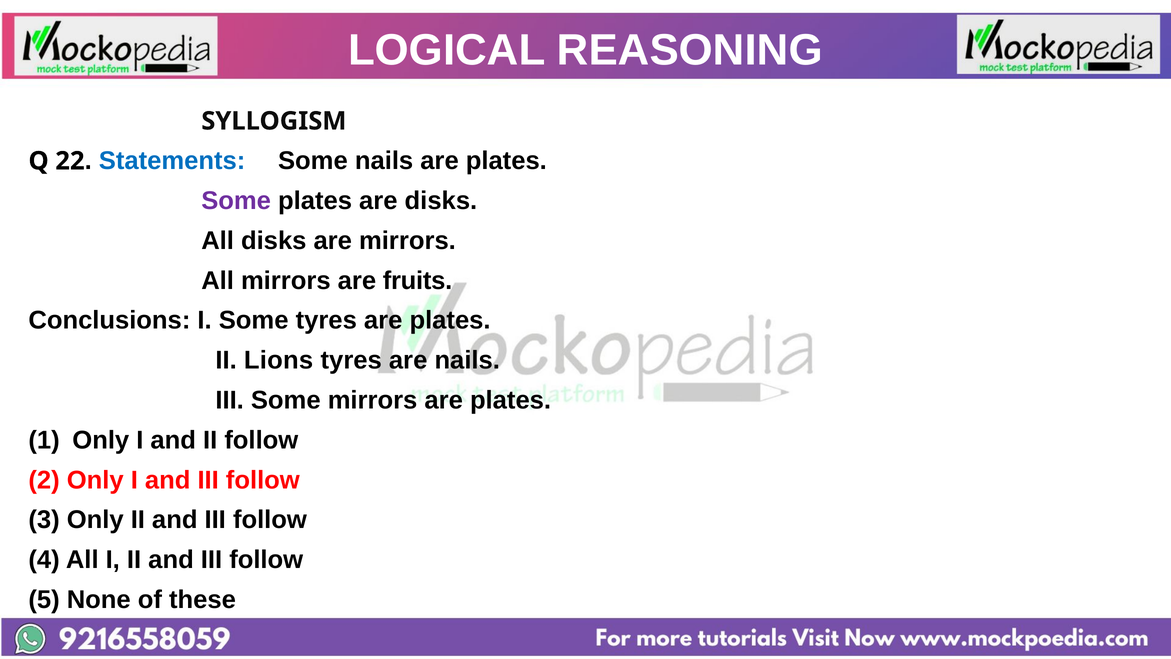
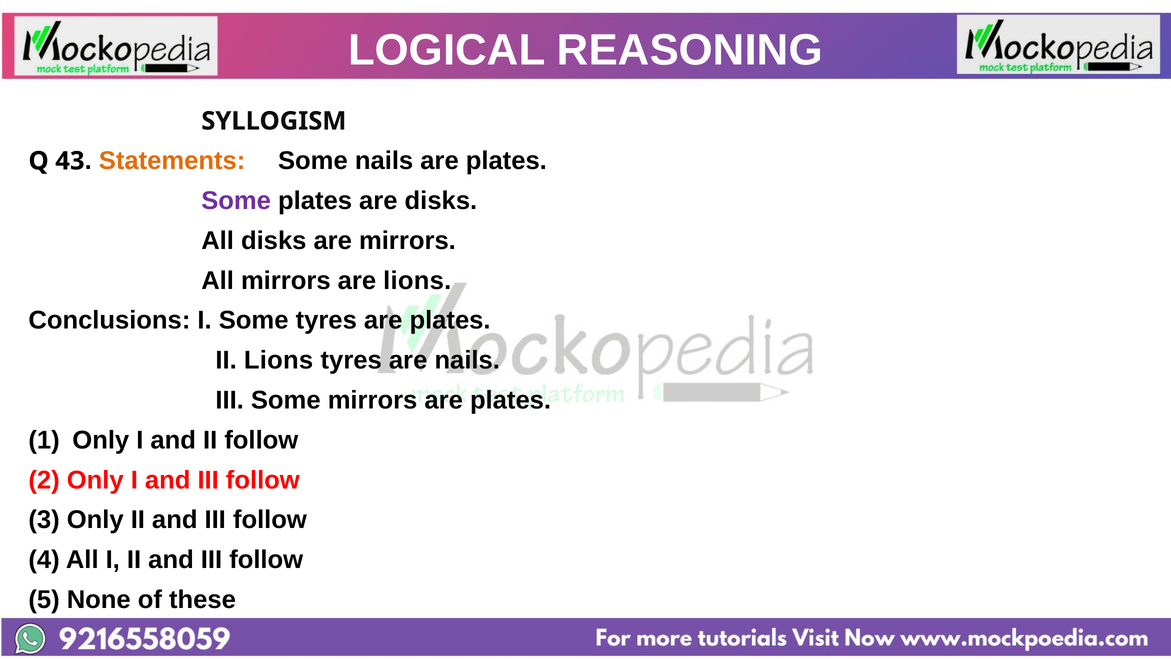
22: 22 -> 43 (70, 161)
Statements colour: blue -> orange (172, 161)
are fruits: fruits -> lions (417, 280)
